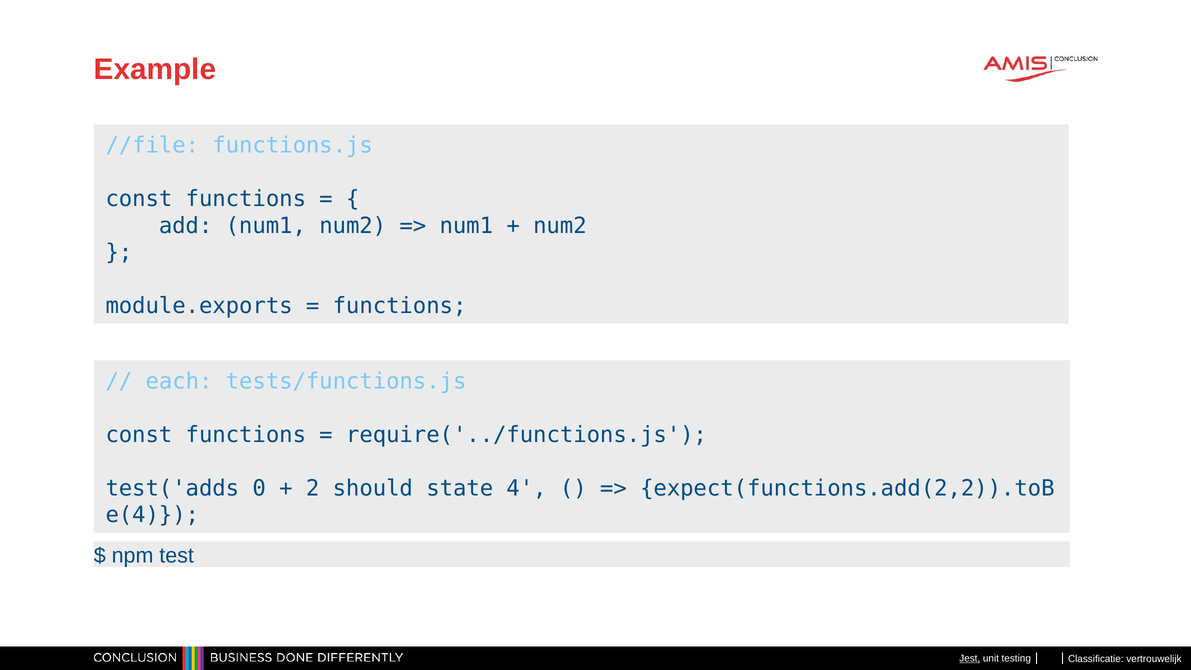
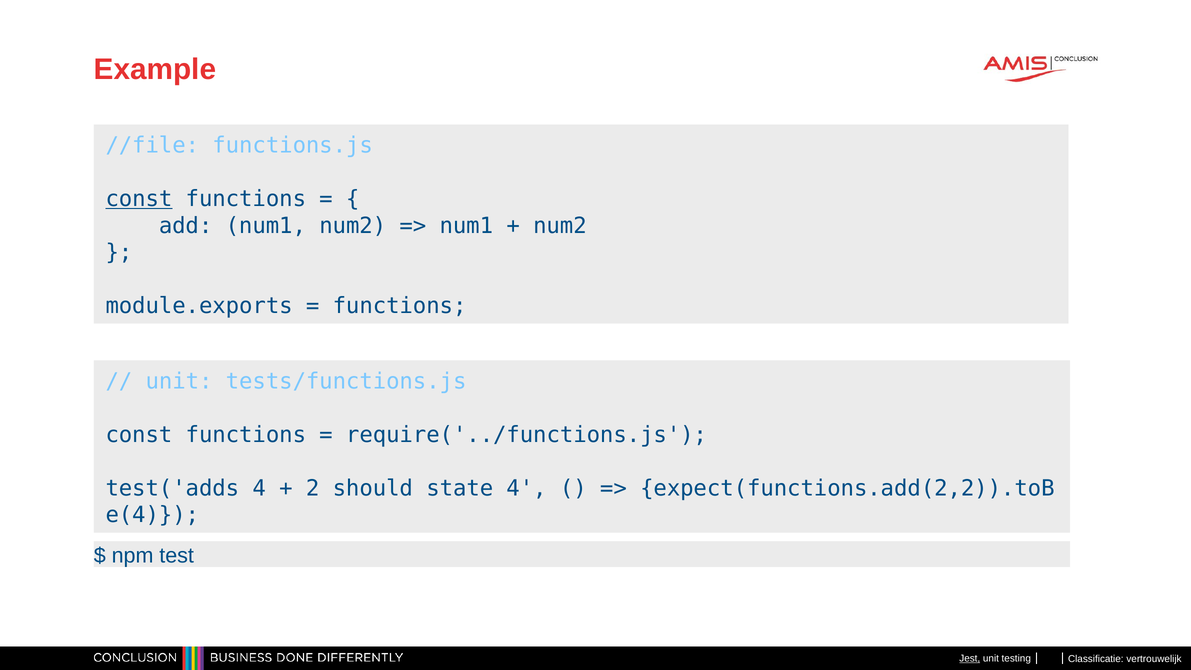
const underline: none -> present (139, 199)
each: each -> unit (179, 381)
test('adds 0: 0 -> 4 (259, 488)
